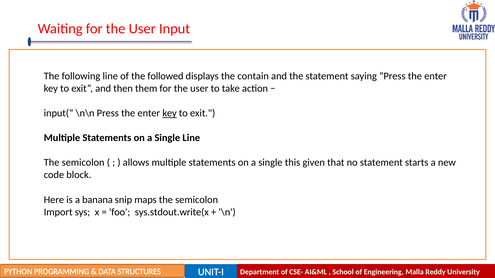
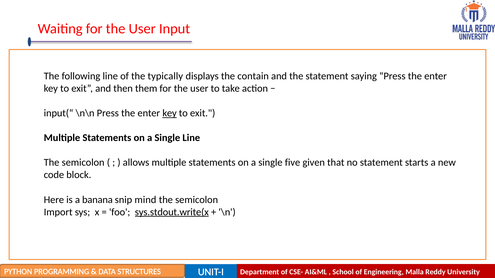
followed: followed -> typically (165, 76)
this: this -> five (293, 163)
maps: maps -> mind (145, 200)
sys.stdout.write(x underline: none -> present (172, 212)
